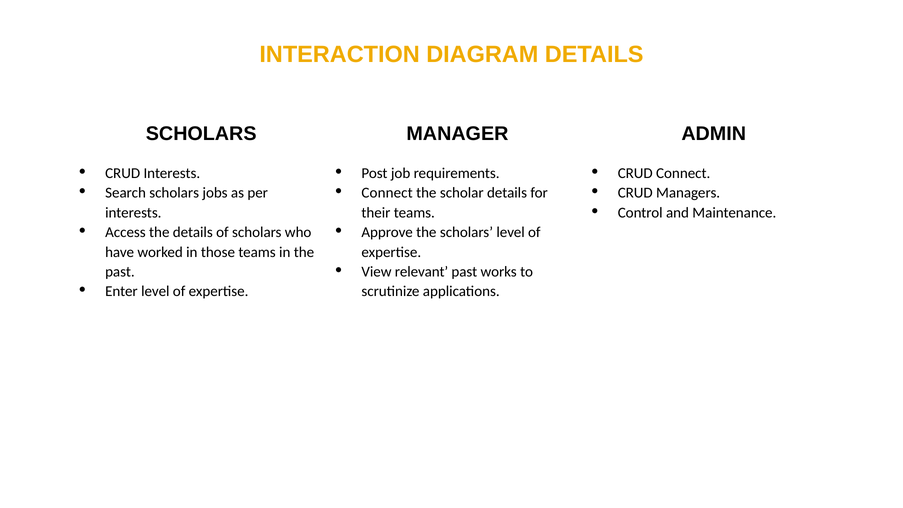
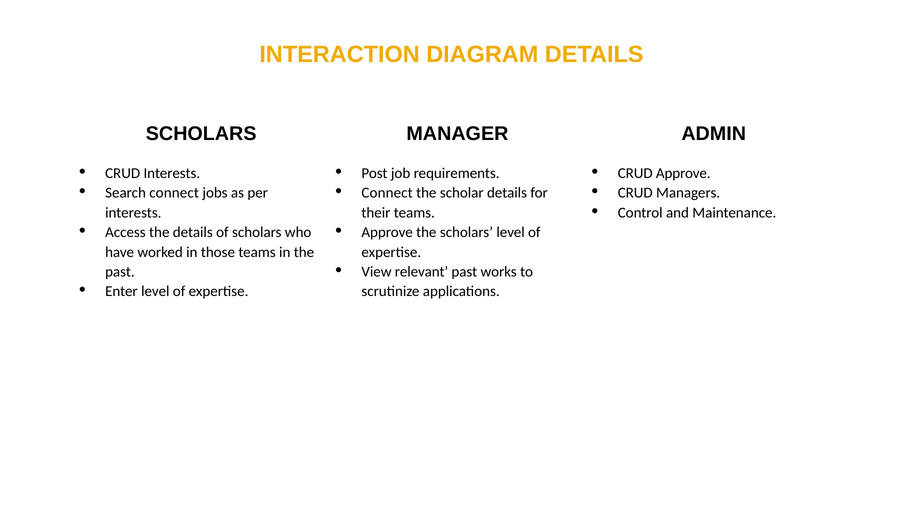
CRUD Connect: Connect -> Approve (683, 173)
Search scholars: scholars -> connect (174, 193)
